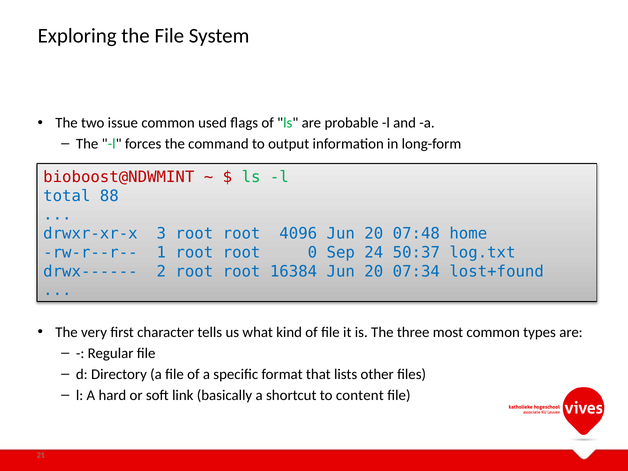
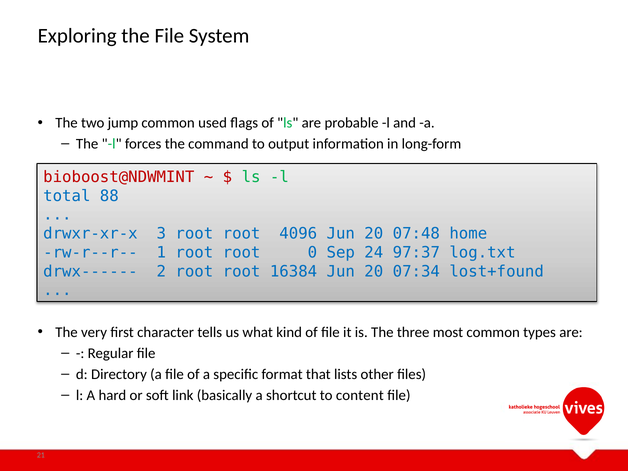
issue: issue -> jump (123, 123)
50:37: 50:37 -> 97:37 (416, 252)
